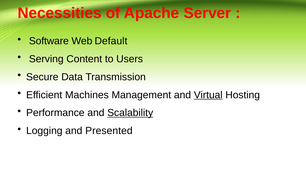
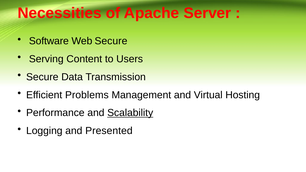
Web Default: Default -> Secure (111, 41)
Machines: Machines -> Problems (87, 95)
Virtual underline: present -> none (208, 95)
